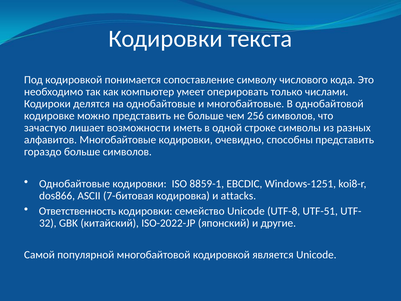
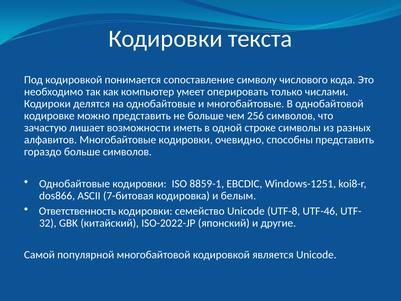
attacks: attacks -> белым (238, 196)
UTF-51: UTF-51 -> UTF-46 (320, 211)
